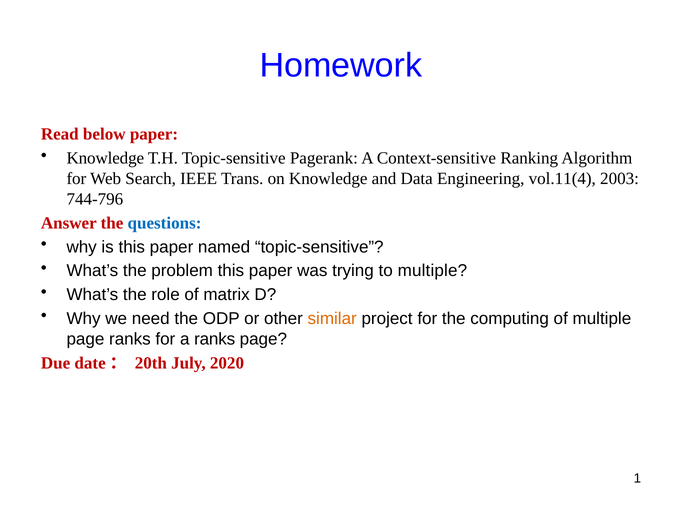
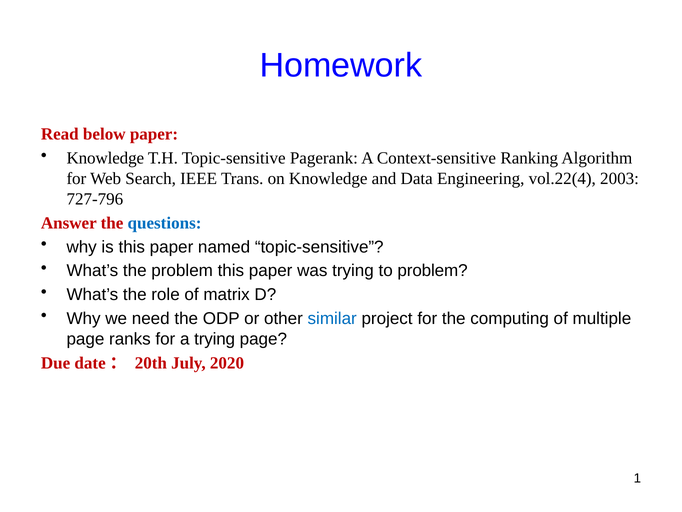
vol.11(4: vol.11(4 -> vol.22(4 (562, 179)
744-796: 744-796 -> 727-796 (95, 199)
to multiple: multiple -> problem (433, 271)
similar colour: orange -> blue (332, 318)
a ranks: ranks -> trying (215, 339)
